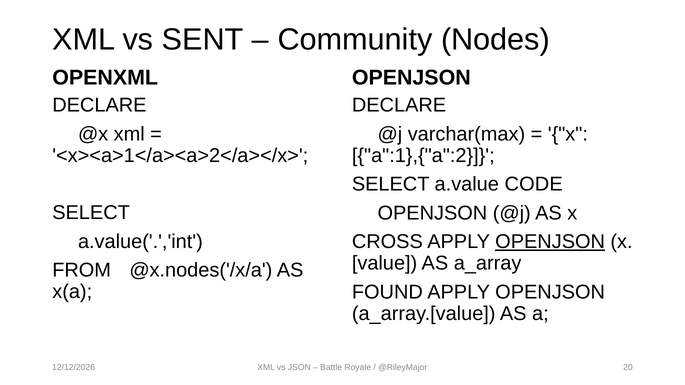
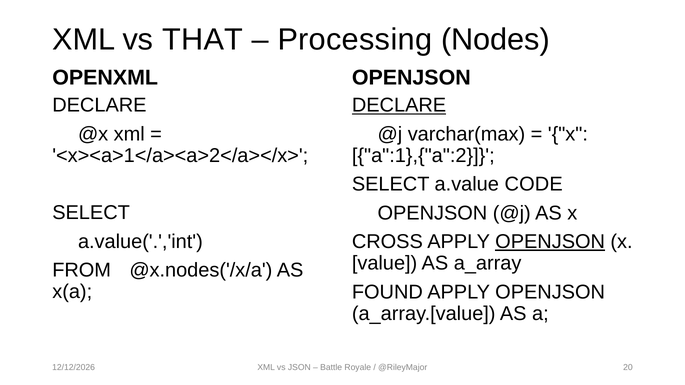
SENT: SENT -> THAT (202, 39)
Community: Community -> Processing (355, 39)
DECLARE underline: none -> present (399, 105)
